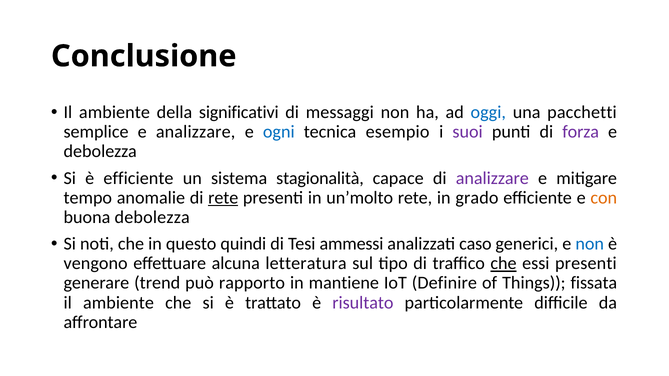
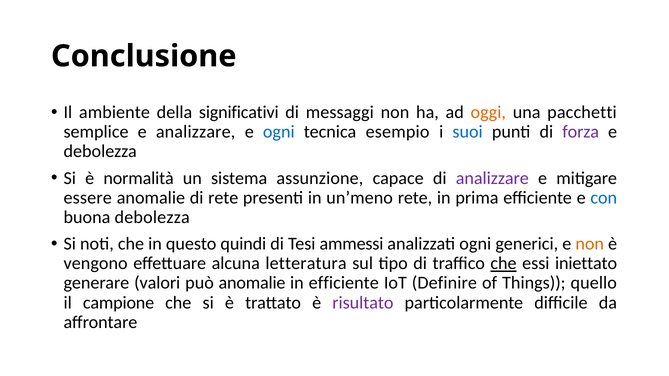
oggi colour: blue -> orange (488, 112)
suoi colour: purple -> blue (468, 132)
è efficiente: efficiente -> normalità (139, 178)
stagionalità: stagionalità -> assunzione (320, 178)
tempo: tempo -> essere (88, 198)
rete underline: present -> none (223, 198)
un’molto: un’molto -> un’meno (360, 198)
grado: grado -> prima (477, 198)
con colour: orange -> blue (604, 198)
analizzati caso: caso -> ogni (475, 244)
non colour: blue -> orange (590, 244)
essi presenti: presenti -> iniettato (586, 264)
trend: trend -> valori (157, 283)
può rapporto: rapporto -> anomalie (252, 283)
in mantiene: mantiene -> efficiente (344, 283)
fissata: fissata -> quello (594, 283)
ambiente: ambiente -> campione (119, 303)
